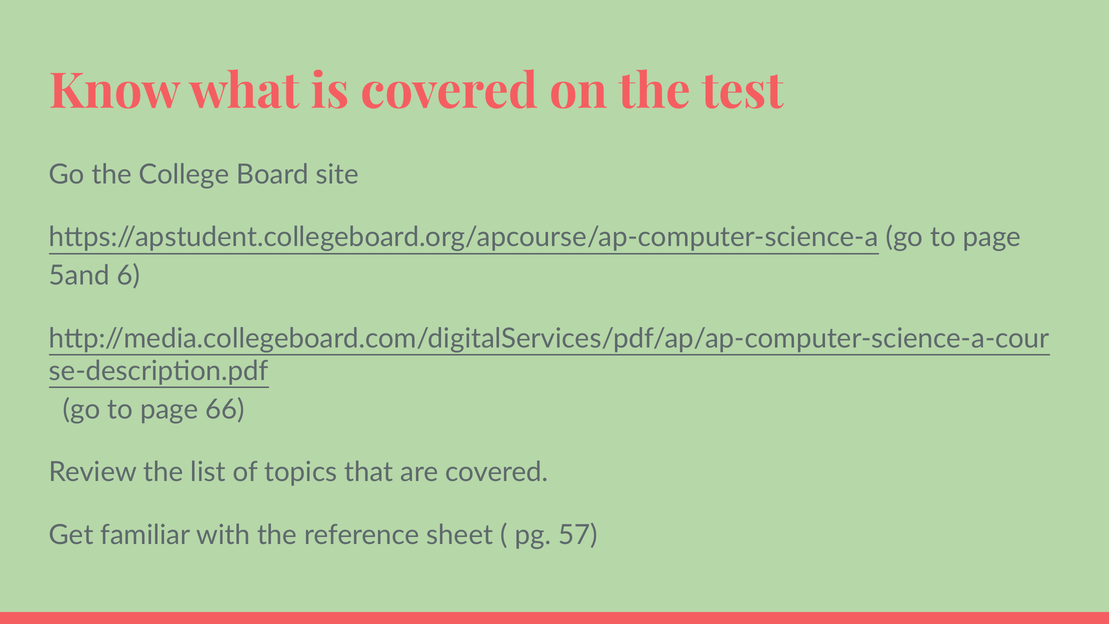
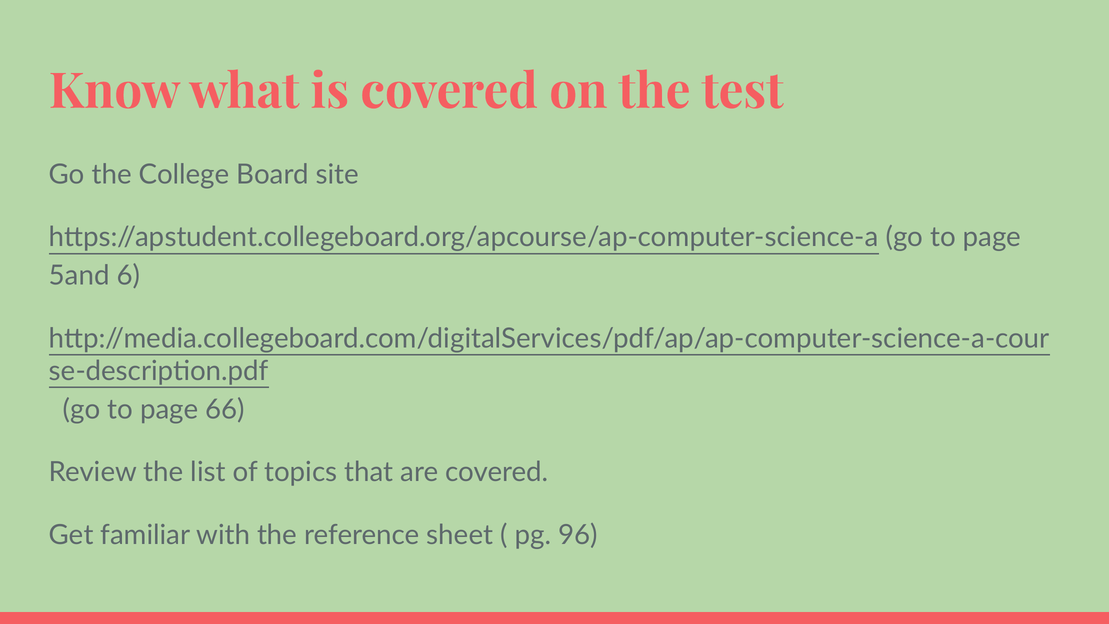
57: 57 -> 96 (578, 535)
